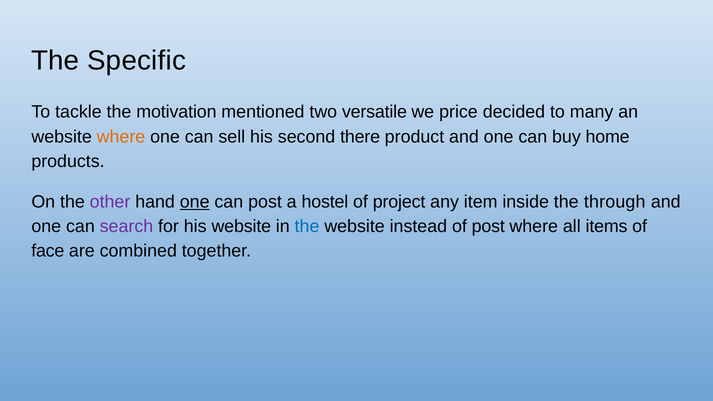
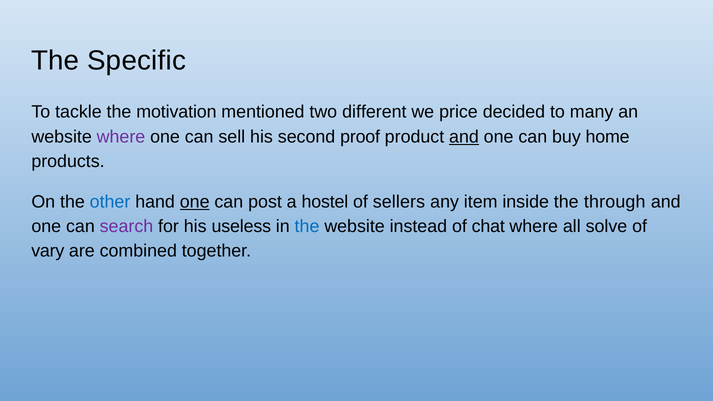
versatile: versatile -> different (374, 112)
where colour: orange -> purple (121, 137)
there: there -> proof (360, 137)
and underline: none -> present (464, 137)
other colour: purple -> blue (110, 202)
project: project -> sellers (399, 202)
his website: website -> useless (241, 226)
of post: post -> chat (488, 226)
items: items -> solve (606, 226)
face: face -> vary (48, 251)
